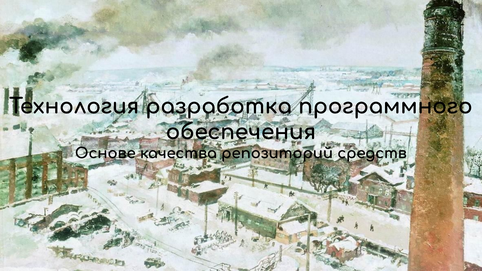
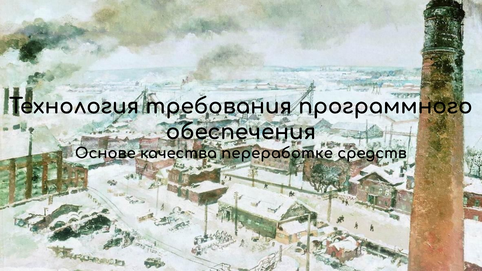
разработка: разработка -> требования (219, 106)
репозиторий: репозиторий -> переработке (277, 153)
